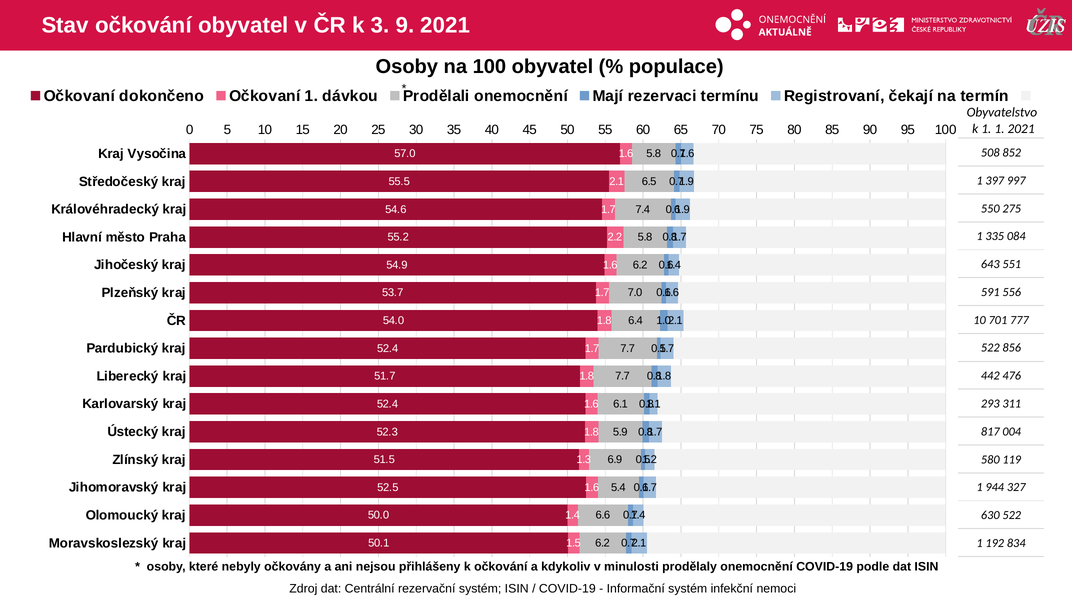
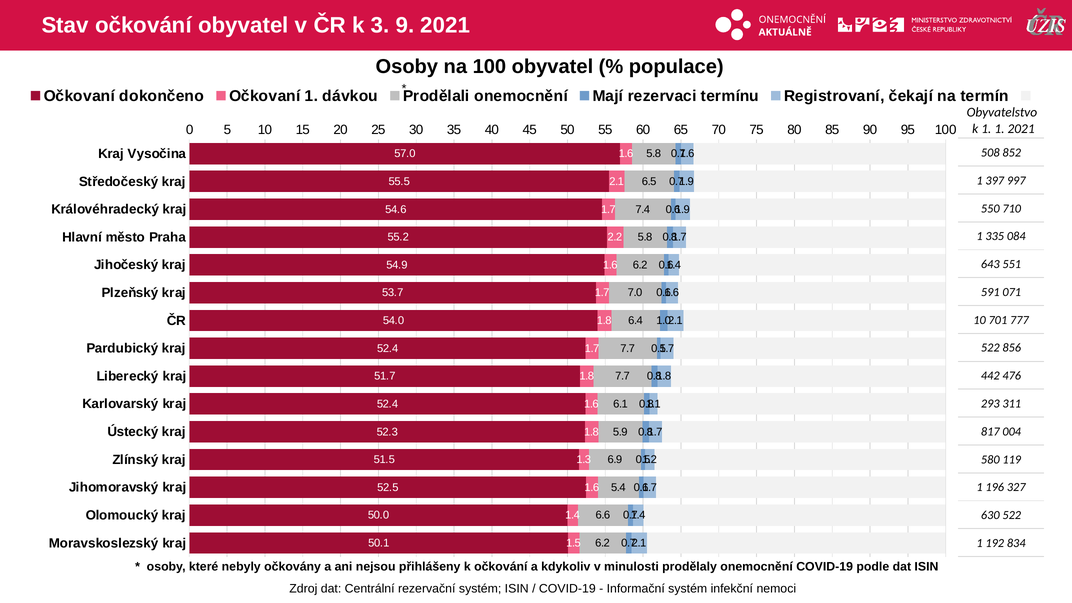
275: 275 -> 710 (1012, 208)
556: 556 -> 071 (1012, 292)
944: 944 -> 196 (995, 487)
